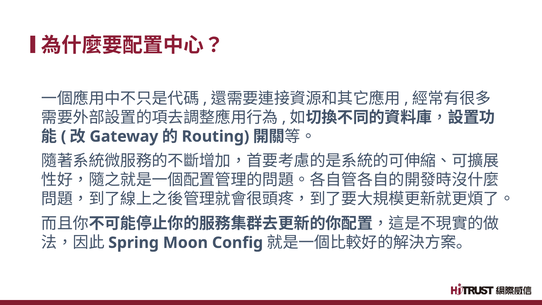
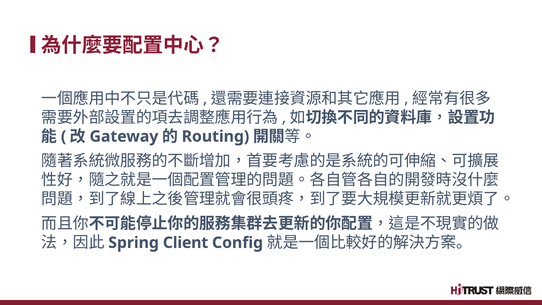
Moon: Moon -> Client (186, 243)
